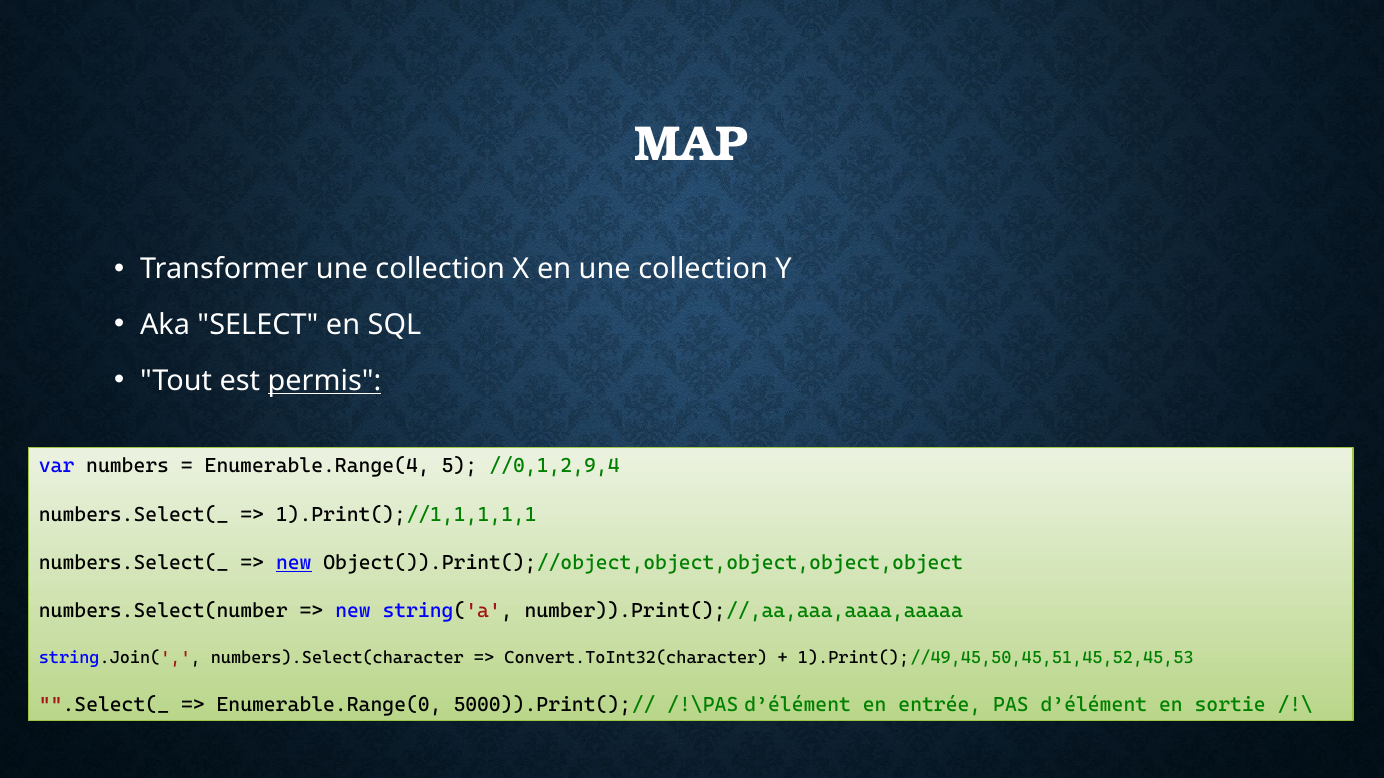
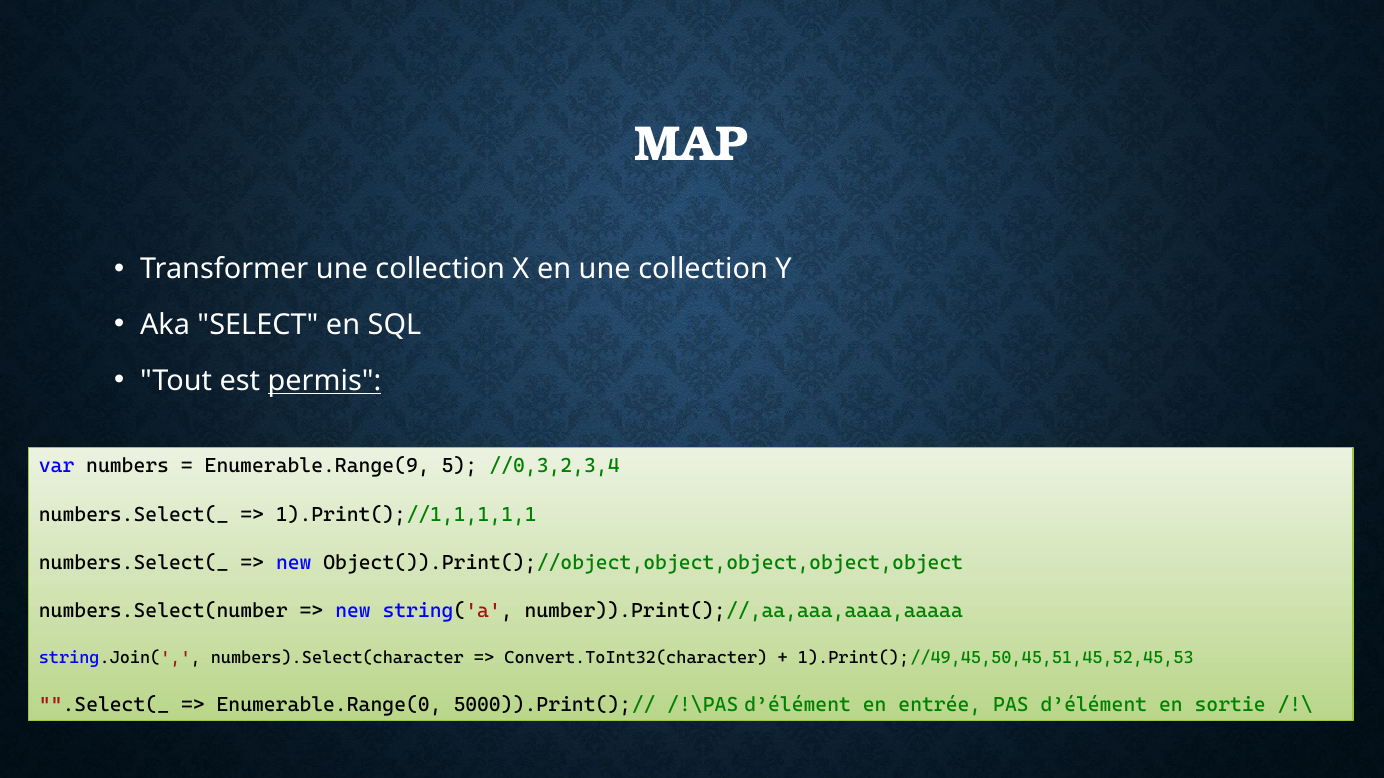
Enumerable.Range(4: Enumerable.Range(4 -> Enumerable.Range(9 (317, 466)
//0,1,2,9,4: //0,1,2,9,4 -> //0,3,2,3,4 (554, 466)
new underline: present -> none (294, 563)
